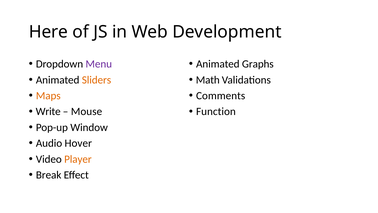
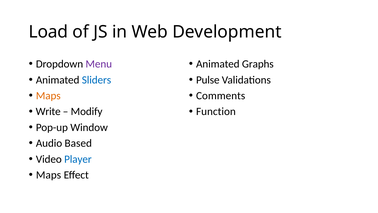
Here: Here -> Load (48, 32)
Sliders colour: orange -> blue (96, 80)
Math: Math -> Pulse (208, 80)
Mouse: Mouse -> Modify (87, 111)
Hover: Hover -> Based (78, 143)
Player colour: orange -> blue (78, 159)
Break: Break -> Maps (49, 175)
